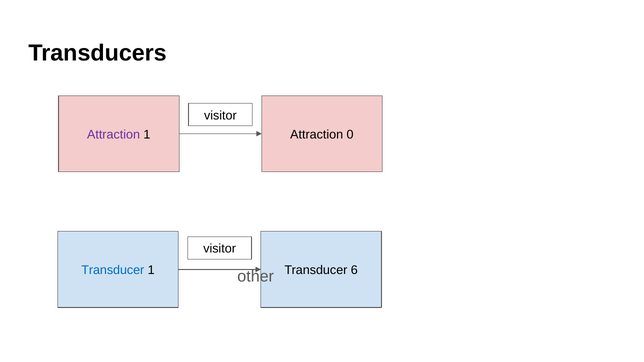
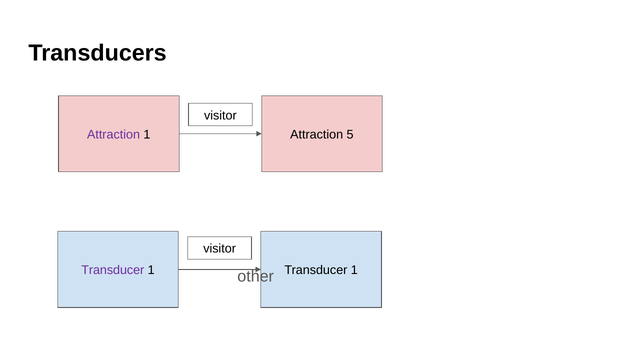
0: 0 -> 5 (350, 135)
Transducer colour: blue -> purple (113, 271)
1 Transducer 6: 6 -> 1 (354, 271)
